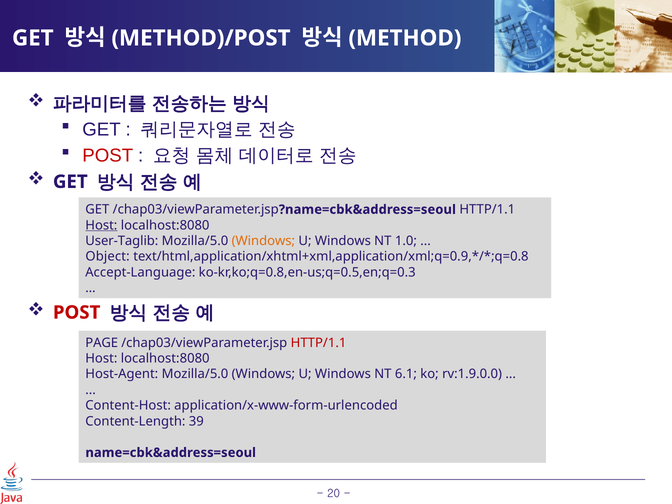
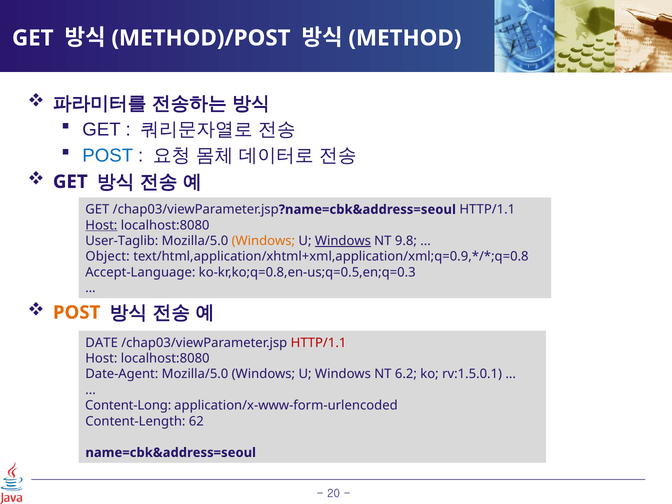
POST colour: red -> blue (108, 156)
Windows underline: none -> present (343, 241)
1.0: 1.0 -> 9.8 (406, 241)
POST colour: red -> orange (77, 312)
PAGE: PAGE -> DATE (102, 343)
Host-Agent: Host-Agent -> Date-Agent (122, 374)
6.1: 6.1 -> 6.2 (406, 374)
rv:1.9.0.0: rv:1.9.0.0 -> rv:1.5.0.1 (472, 374)
Content-Host: Content-Host -> Content-Long (128, 406)
39: 39 -> 62 (196, 421)
